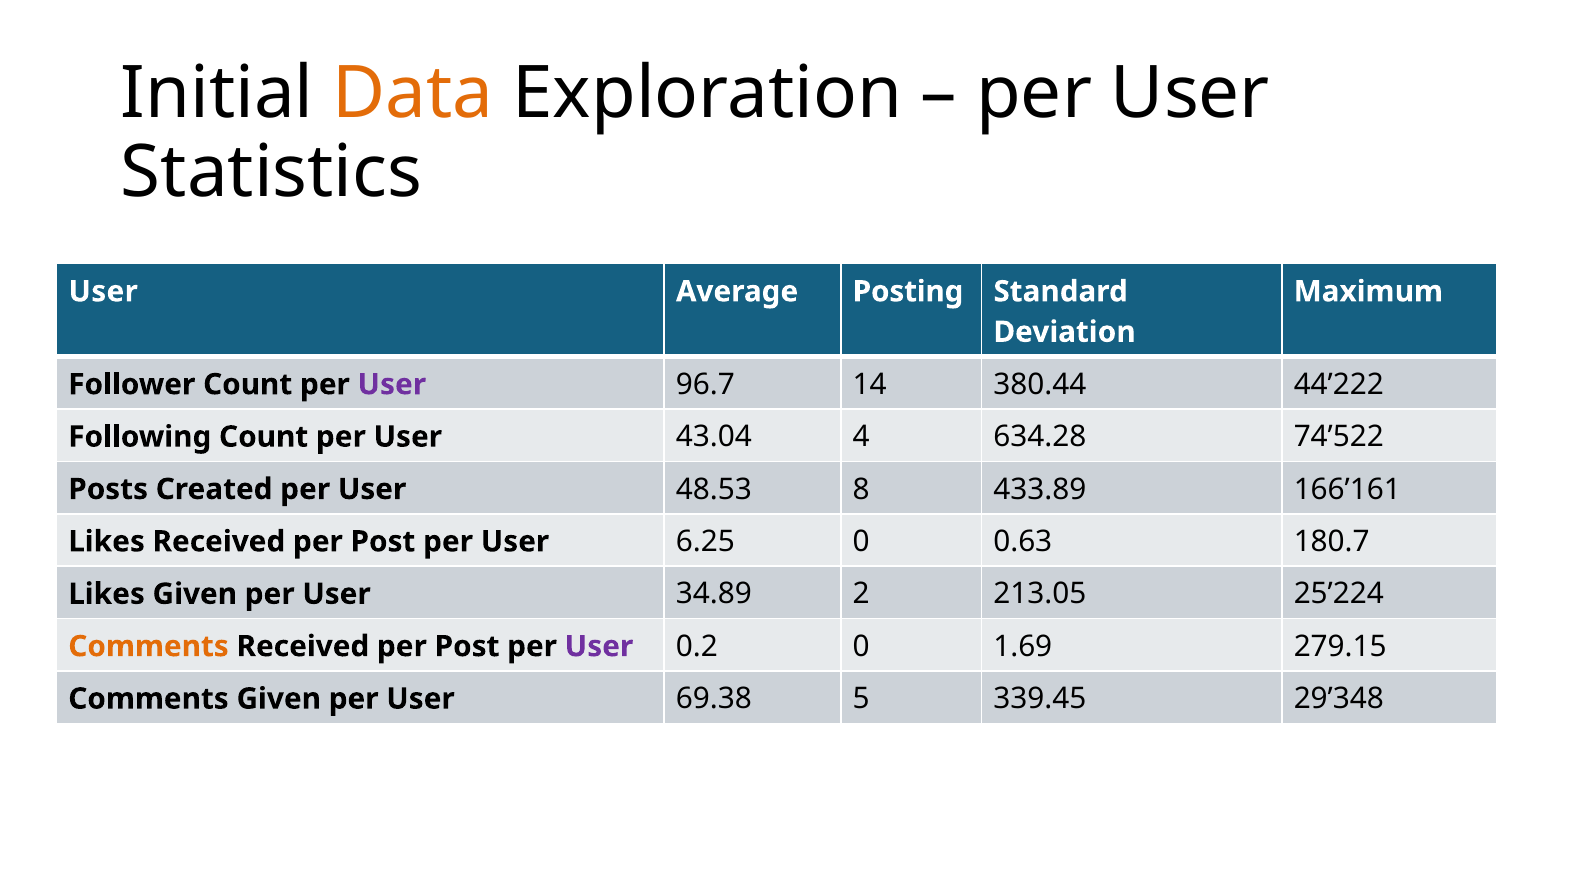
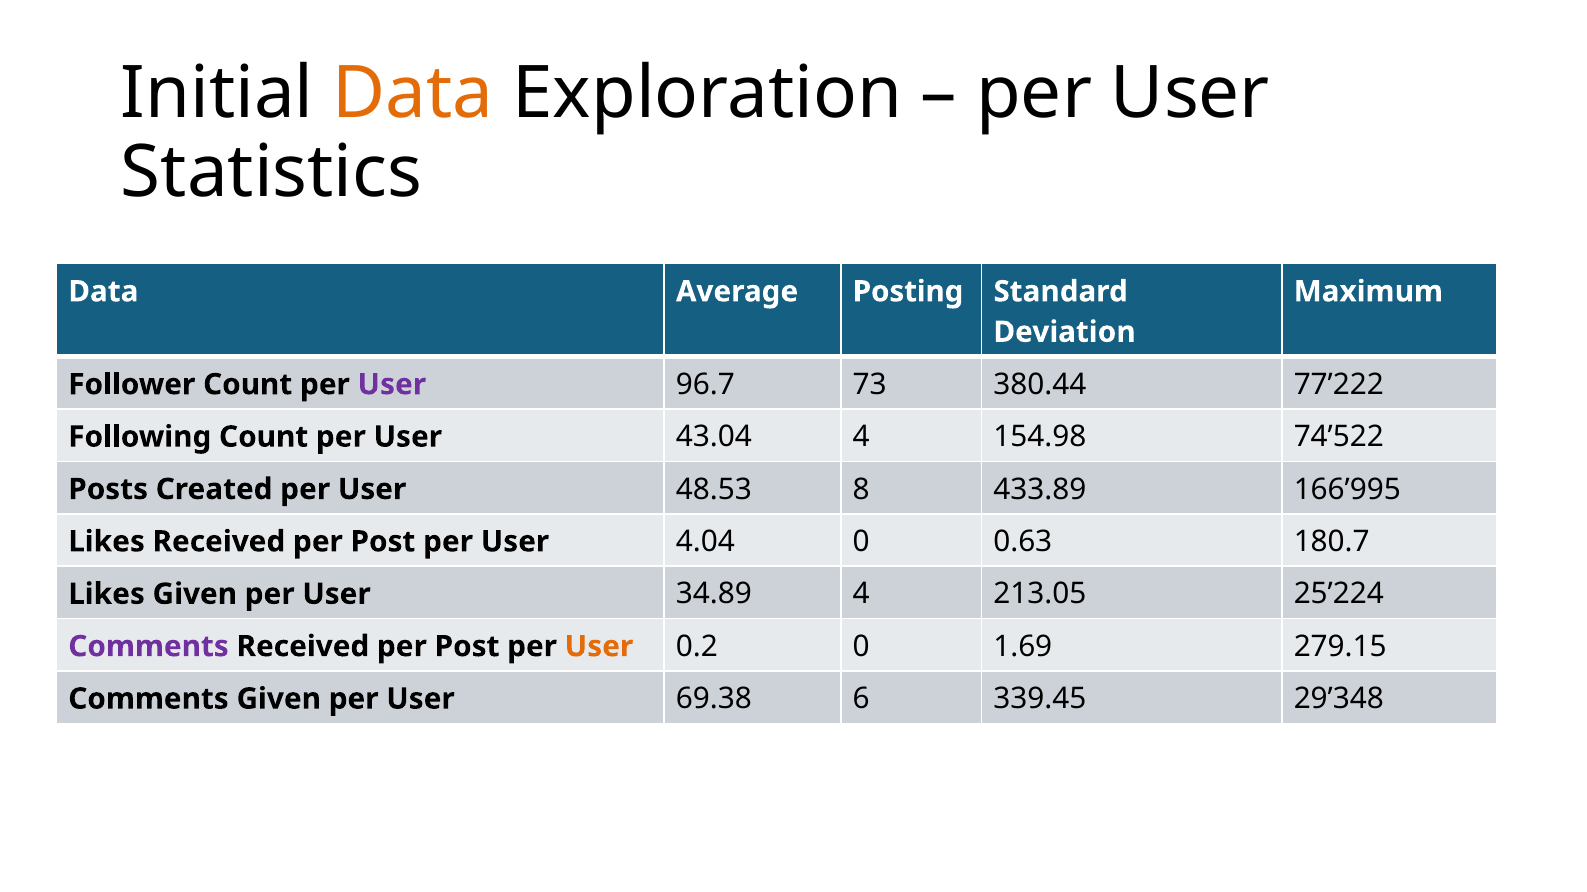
User: User -> Data (103, 292)
14: 14 -> 73 (870, 385)
44’222: 44’222 -> 77’222 (1339, 385)
634.28: 634.28 -> 154.98 (1040, 437)
166’161: 166’161 -> 166’995 (1347, 490)
6.25: 6.25 -> 4.04 (705, 542)
34.89 2: 2 -> 4 (861, 594)
Comments colour: orange -> purple (149, 647)
User colour: purple -> orange (599, 647)
5: 5 -> 6 (861, 699)
